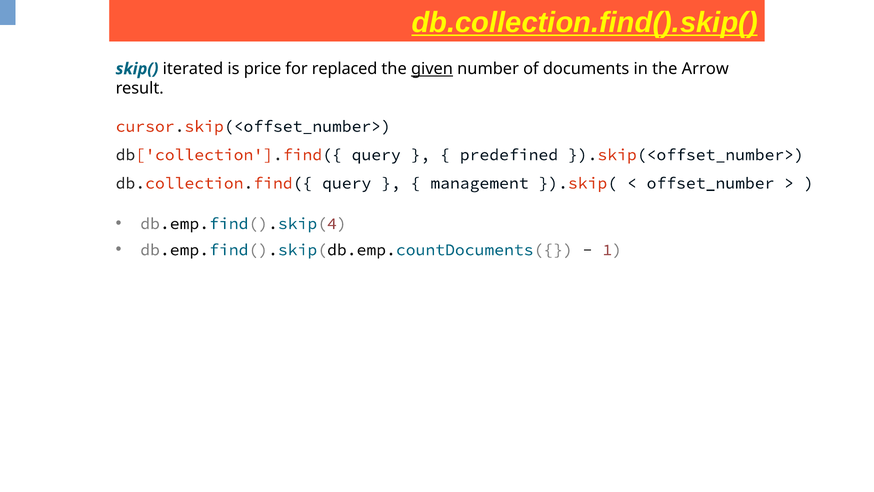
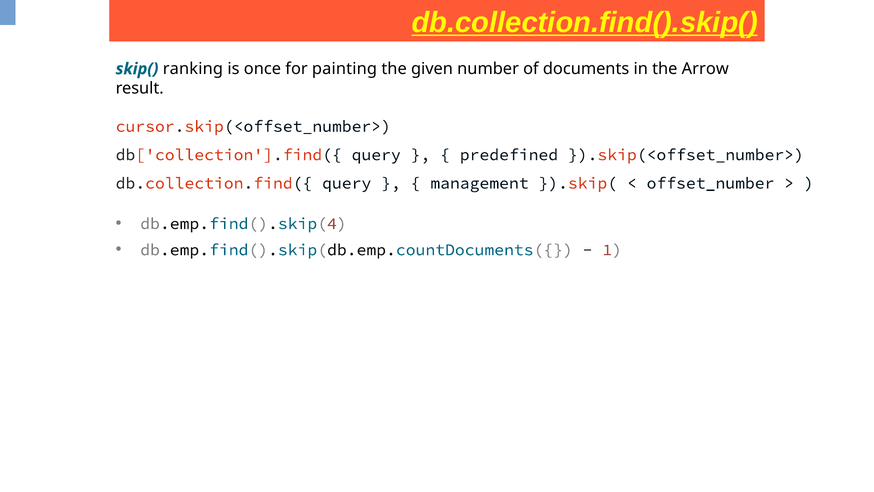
iterated: iterated -> ranking (193, 69)
price: price -> once (262, 69)
replaced: replaced -> painting (344, 69)
given underline: present -> none (432, 69)
